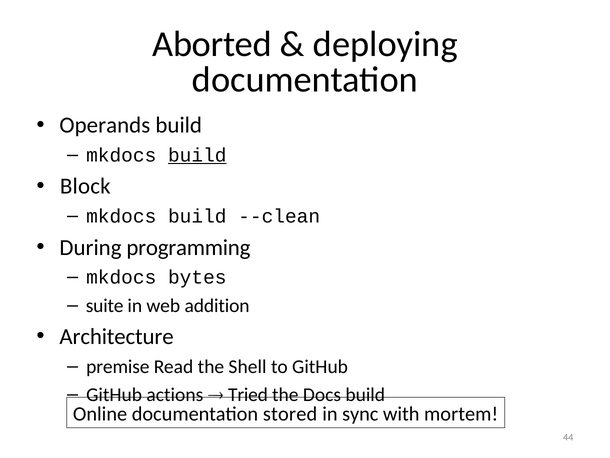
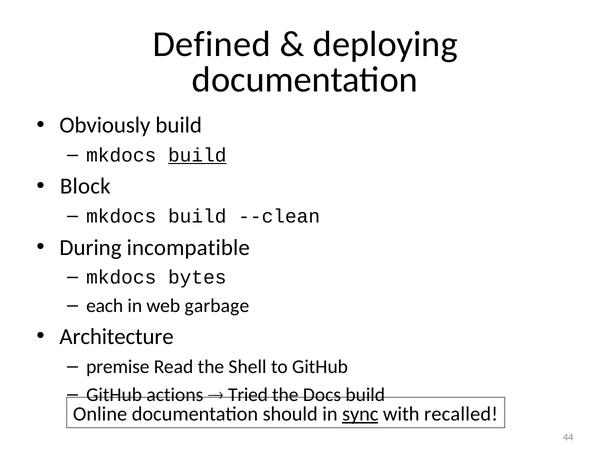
Aborted: Aborted -> Defined (212, 44)
Operands: Operands -> Obviously (105, 125)
programming: programming -> incompatible (188, 247)
suite: suite -> each (105, 305)
addition: addition -> garbage (217, 305)
stored: stored -> should (290, 413)
sync underline: none -> present (360, 413)
mortem: mortem -> recalled (461, 413)
